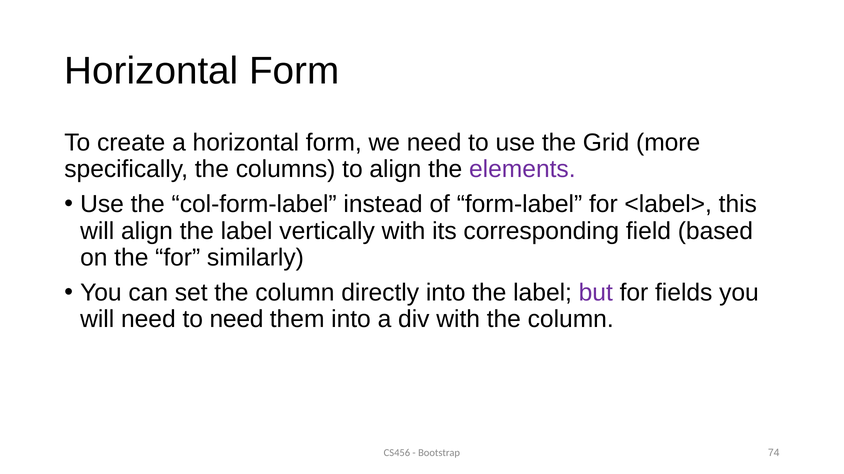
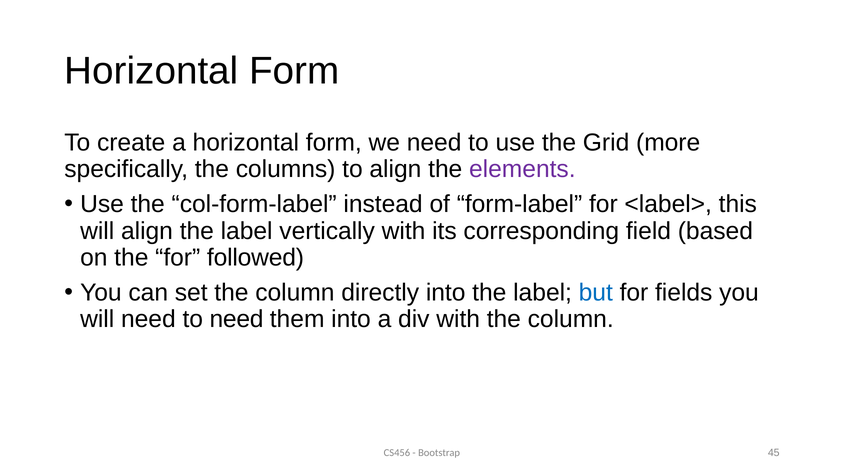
similarly: similarly -> followed (256, 258)
but colour: purple -> blue (596, 293)
74: 74 -> 45 (774, 453)
